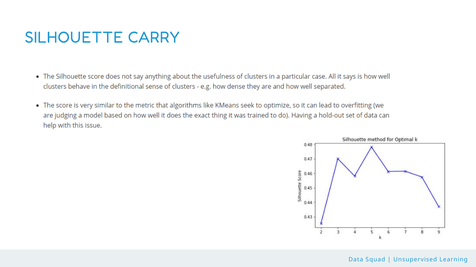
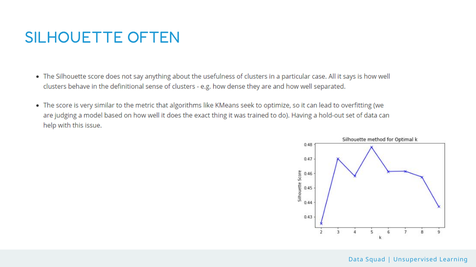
CARRY: CARRY -> OFTEN (154, 37)
